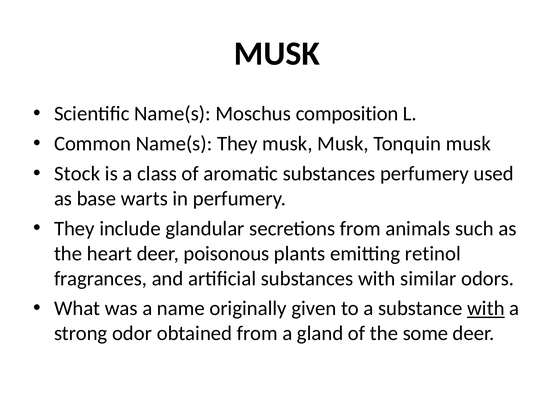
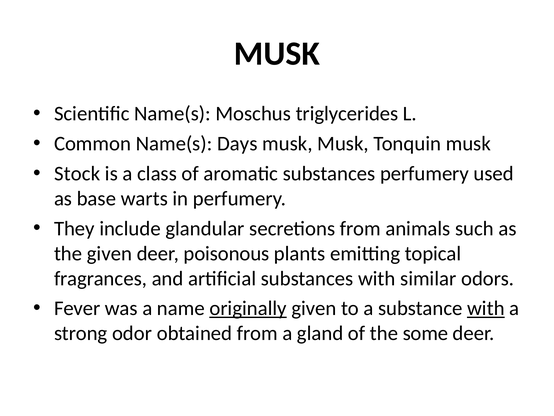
composition: composition -> triglycerides (347, 114)
Name(s They: They -> Days (237, 144)
the heart: heart -> given (109, 253)
retinol: retinol -> topical (433, 253)
What: What -> Fever (77, 308)
originally underline: none -> present (248, 308)
